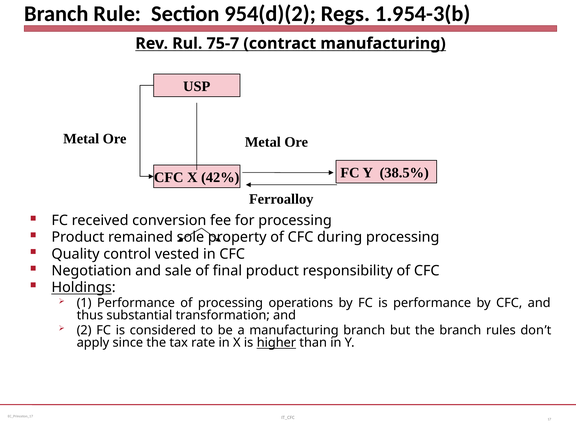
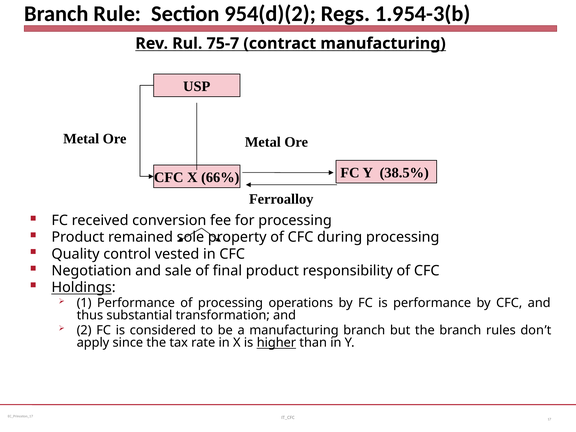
42%: 42% -> 66% (220, 177)
